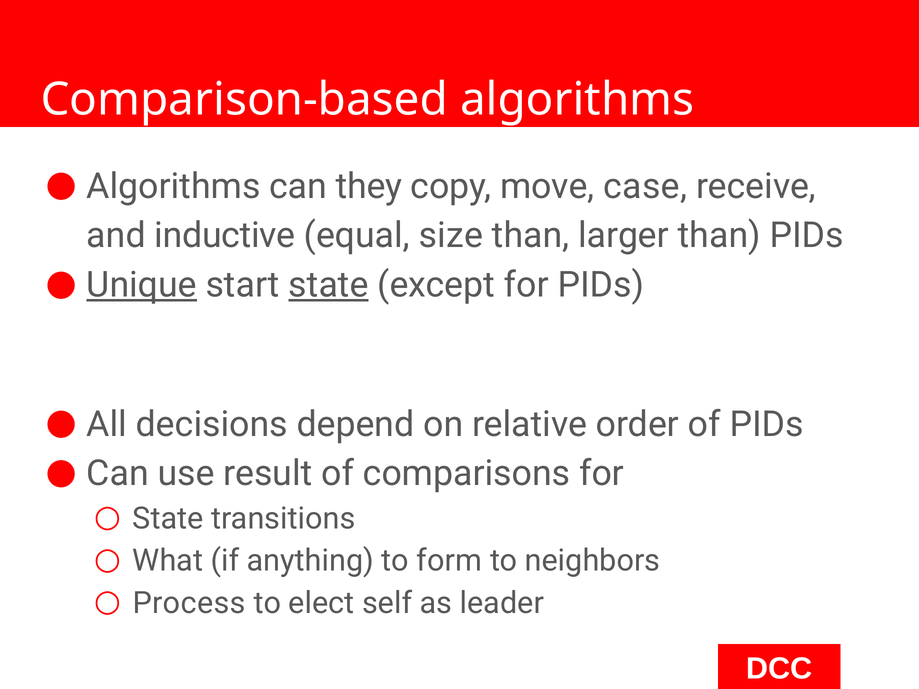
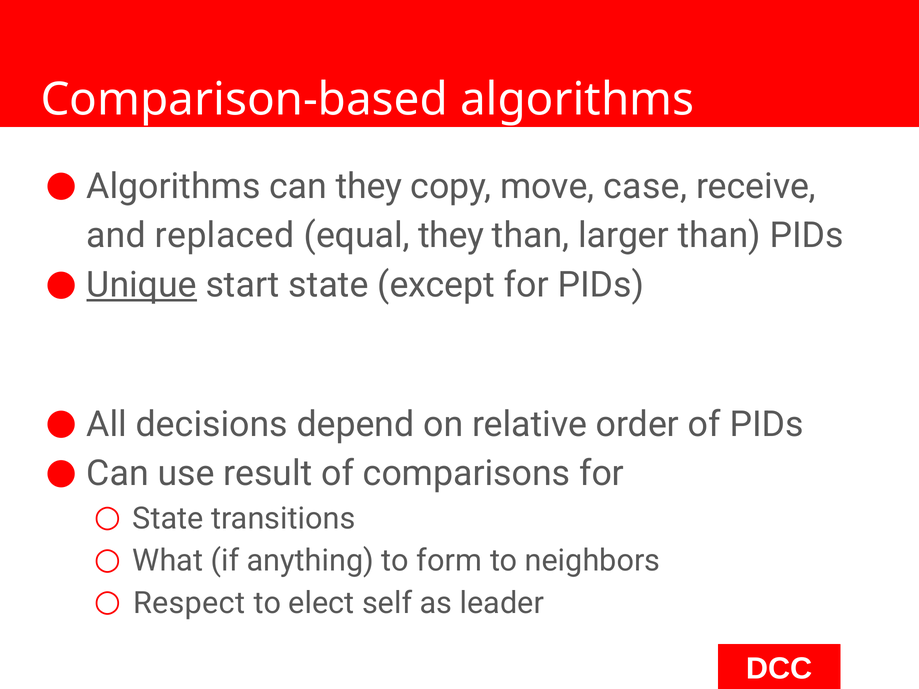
inductive: inductive -> replaced (225, 236)
equal size: size -> they (451, 236)
state underline: present -> none (329, 285)
Process: Process -> Respect (189, 603)
